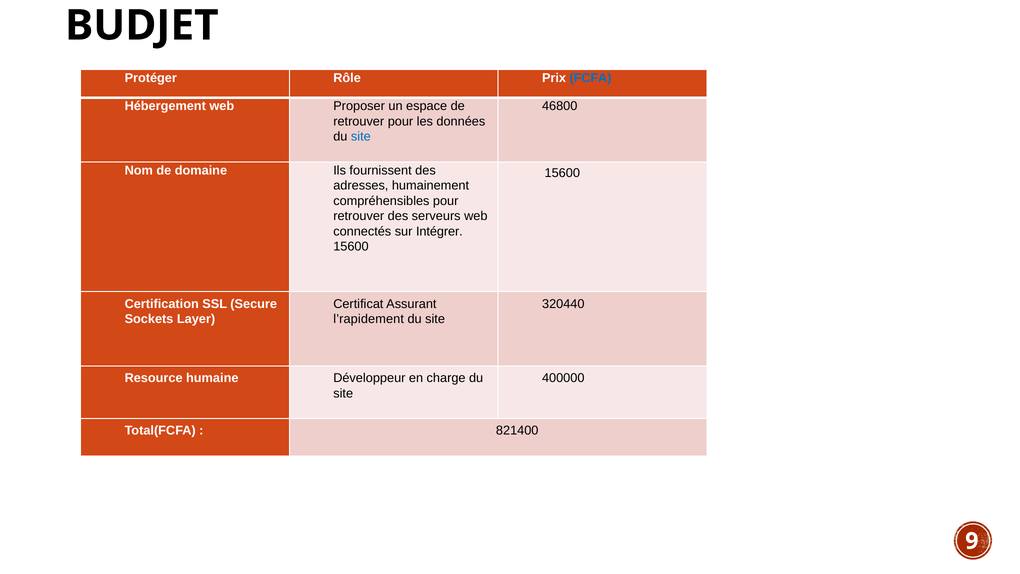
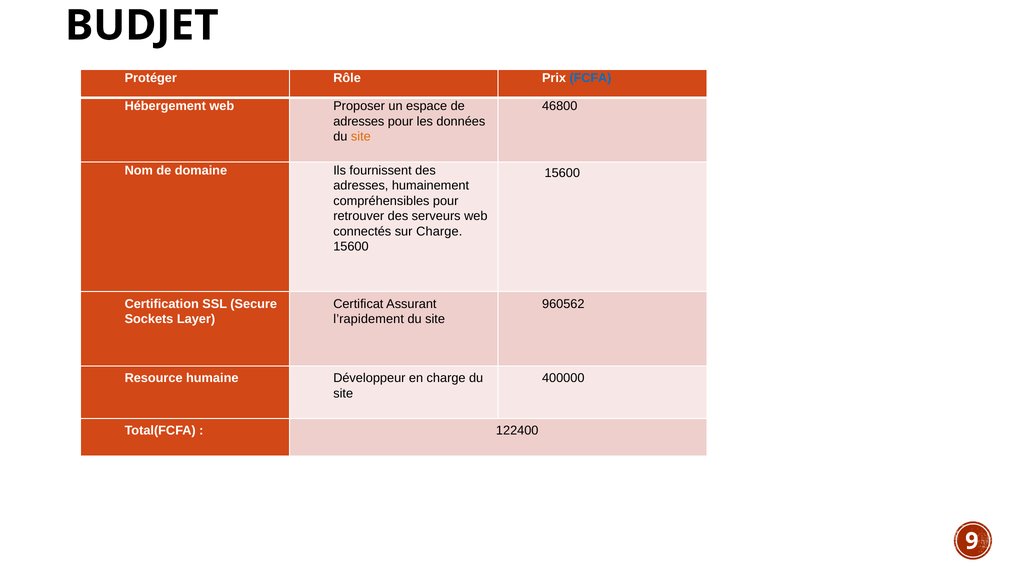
retrouver: retrouver -> adresses (359, 121)
site colour: blue -> orange (361, 137)
sur Intégrer: Intégrer -> Charge (439, 231)
320440: 320440 -> 960562 (563, 304)
821400: 821400 -> 122400 (517, 430)
